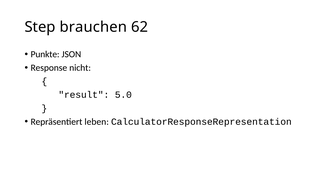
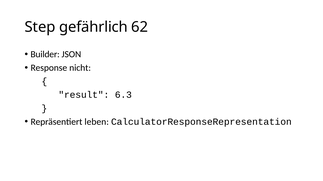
brauchen: brauchen -> gefährlich (93, 27)
Punkte: Punkte -> Builder (45, 55)
5.0: 5.0 -> 6.3 (123, 95)
